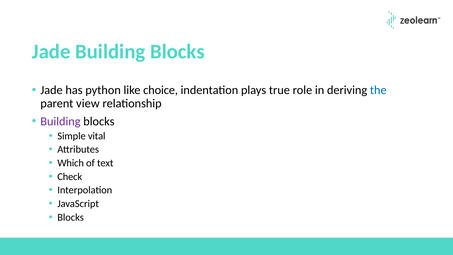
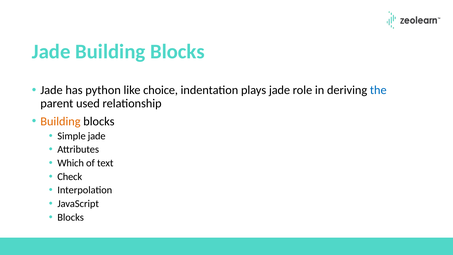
plays true: true -> jade (279, 90)
view: view -> used (88, 103)
Building colour: purple -> orange (60, 121)
Simple vital: vital -> jade (97, 136)
